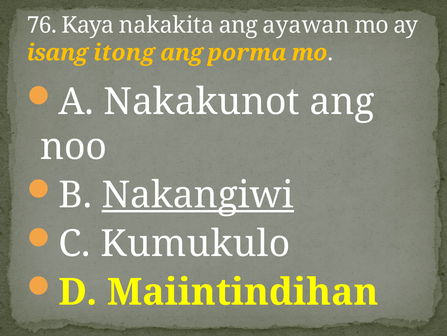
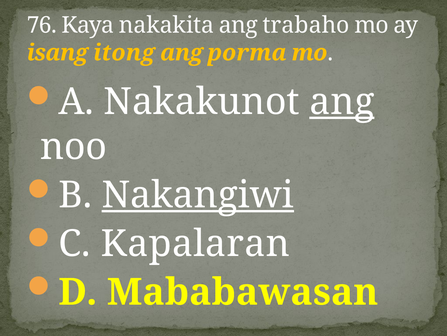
ayawan: ayawan -> trabaho (306, 25)
ang underline: none -> present (342, 102)
Kumukulo: Kumukulo -> Kapalaran (195, 243)
Maiintindihan: Maiintindihan -> Mababawasan (243, 292)
